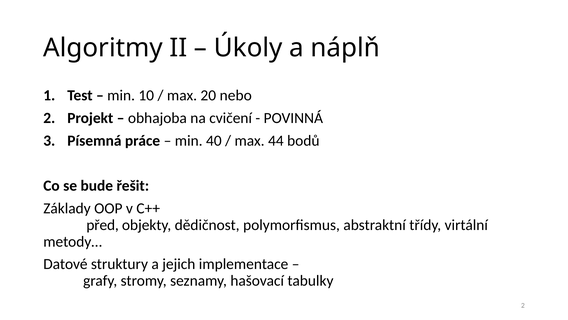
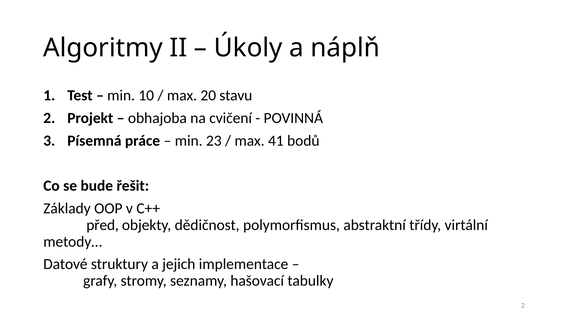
nebo: nebo -> stavu (236, 95)
40: 40 -> 23 (214, 140)
44: 44 -> 41 (276, 140)
